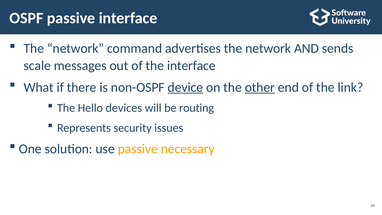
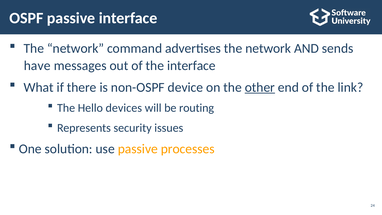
scale: scale -> have (37, 66)
device underline: present -> none (185, 87)
necessary: necessary -> processes (188, 149)
